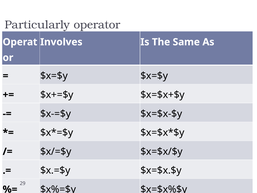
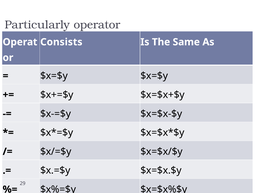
Involves: Involves -> Consists (61, 42)
